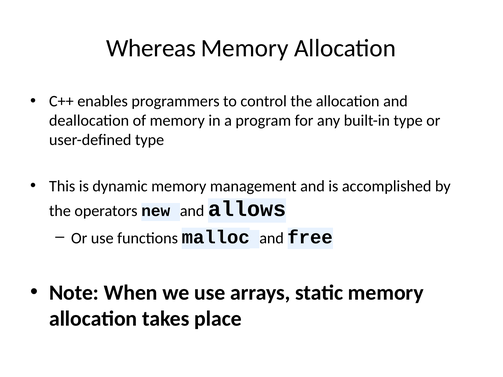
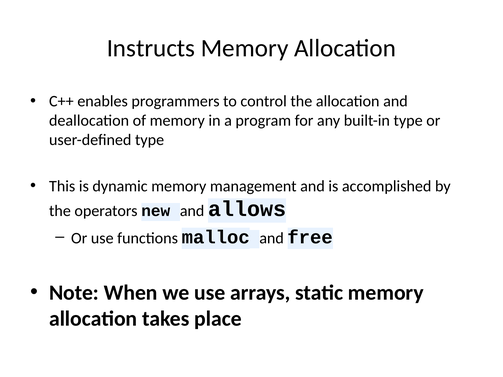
Whereas: Whereas -> Instructs (151, 48)
